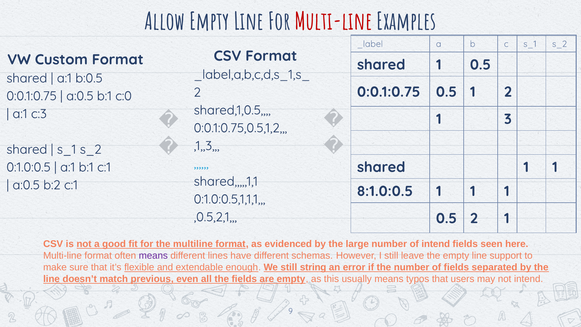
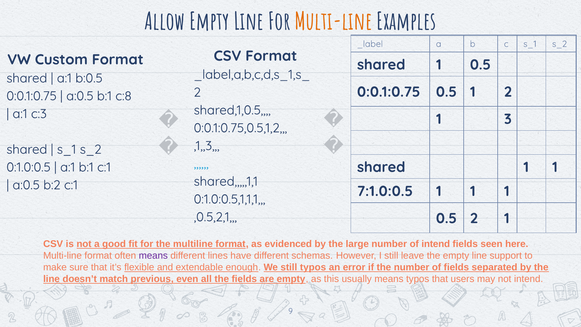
Multi-line colour: red -> orange (334, 22)
c:0: c:0 -> c:8 (123, 96)
8:1.0:0.5: 8:1.0:0.5 -> 7:1.0:0.5 (385, 191)
still string: string -> typos (313, 267)
